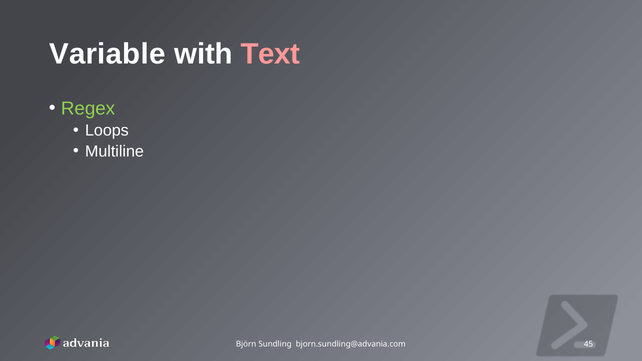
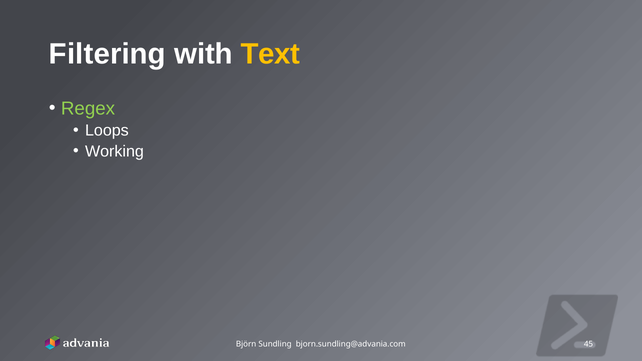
Variable: Variable -> Filtering (107, 54)
Text colour: pink -> yellow (270, 54)
Multiline: Multiline -> Working (114, 151)
